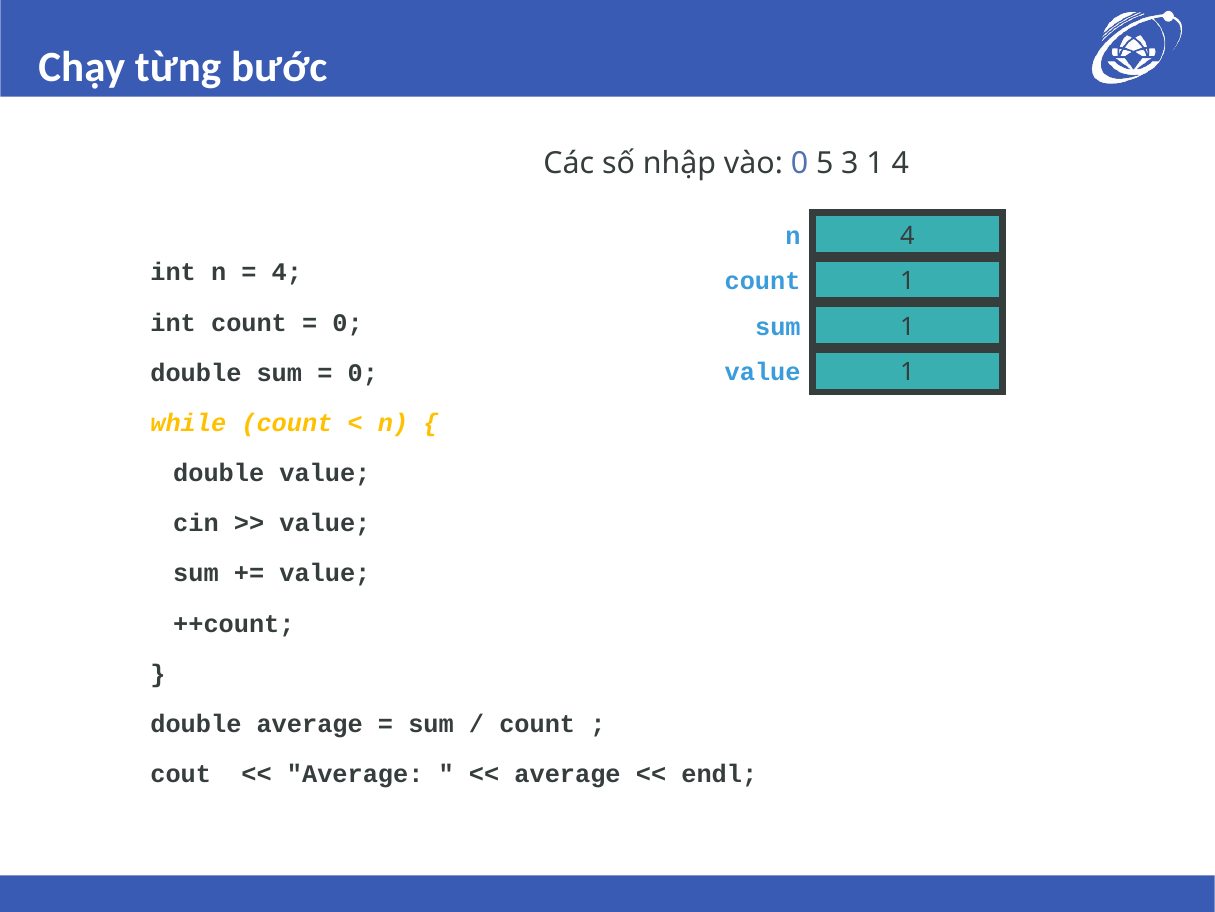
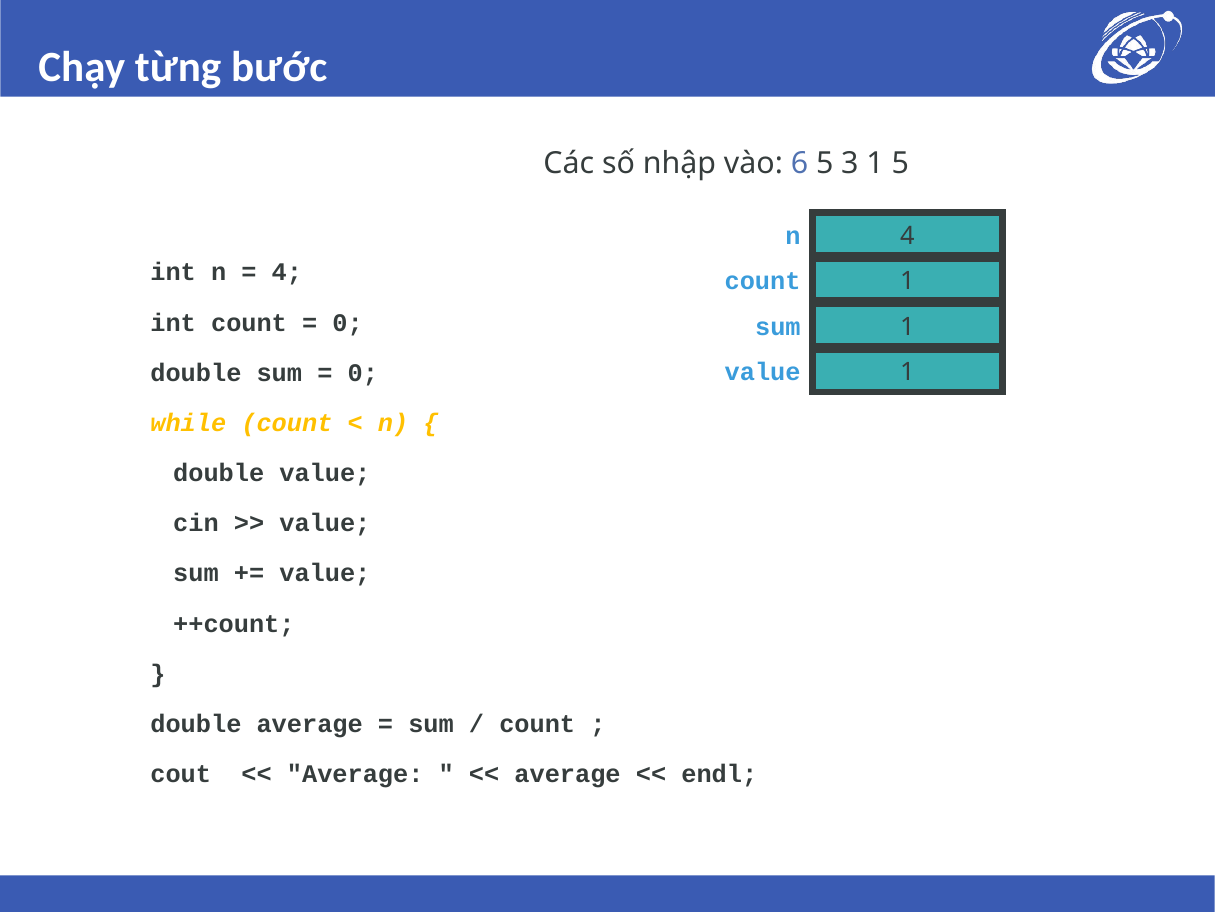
vào 0: 0 -> 6 (800, 163)
1 4: 4 -> 5 (900, 163)
